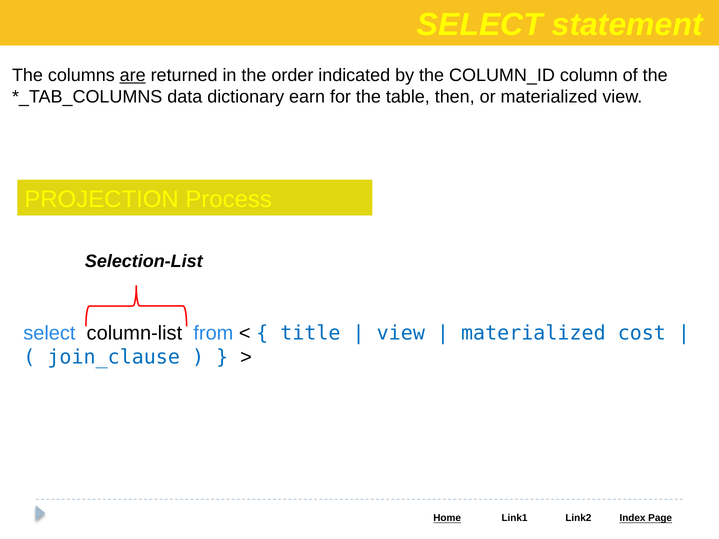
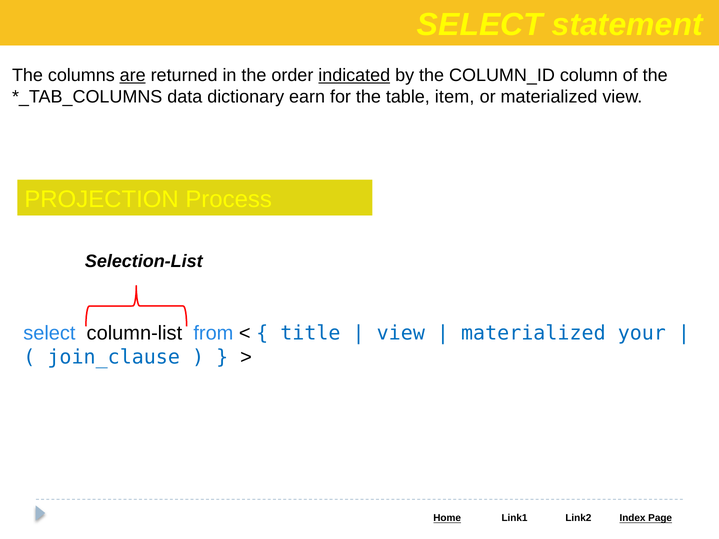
indicated underline: none -> present (354, 75)
then: then -> item (455, 97)
cost: cost -> your (642, 334)
